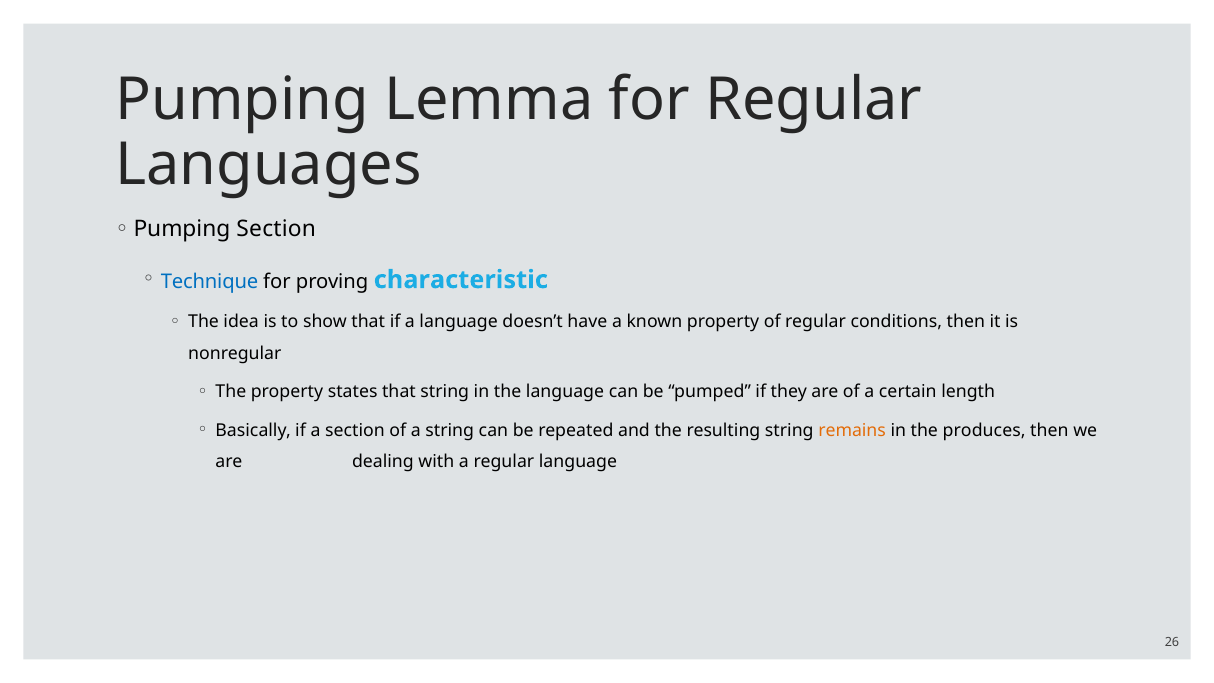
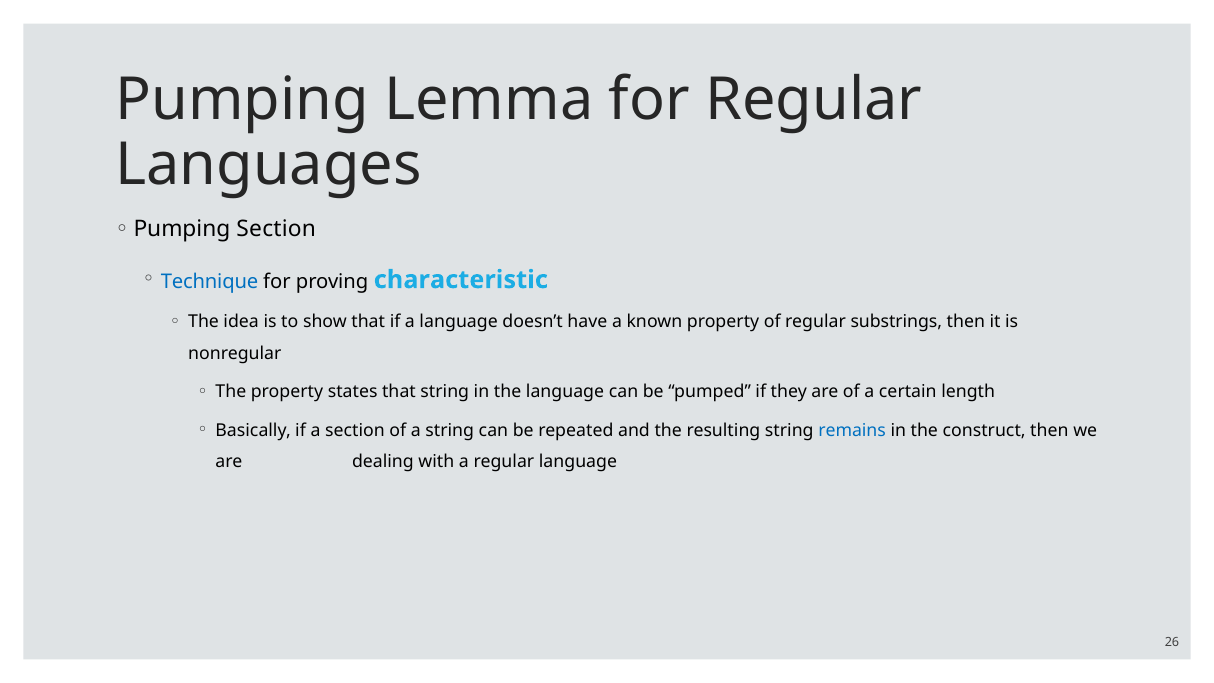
conditions: conditions -> substrings (896, 322)
remains colour: orange -> blue (852, 430)
produces: produces -> construct (984, 430)
